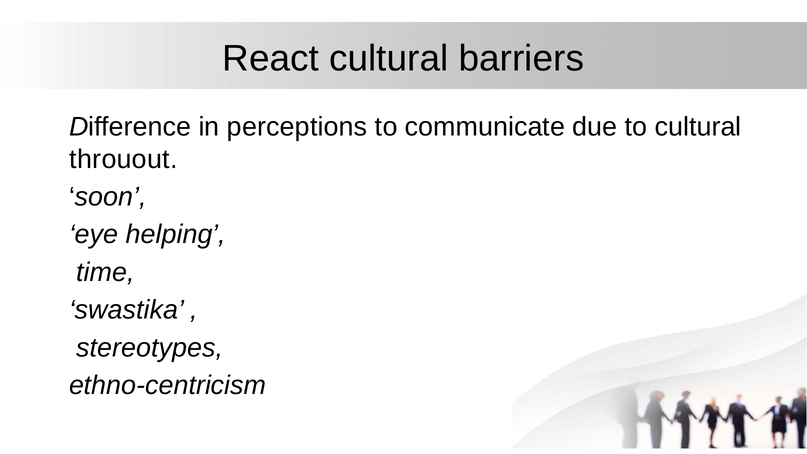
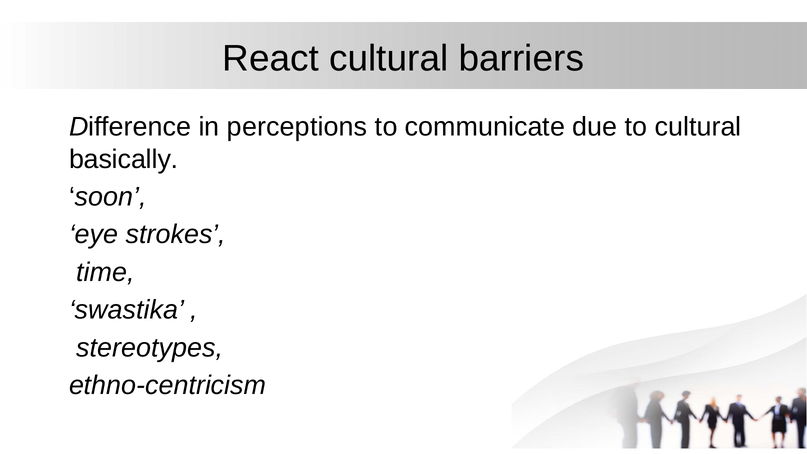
throuout: throuout -> basically (124, 159)
helping: helping -> strokes (176, 235)
